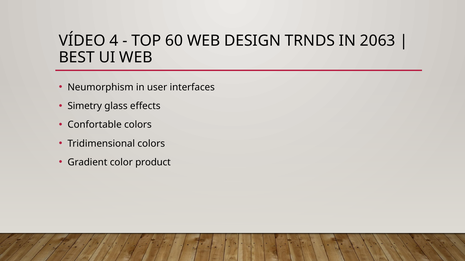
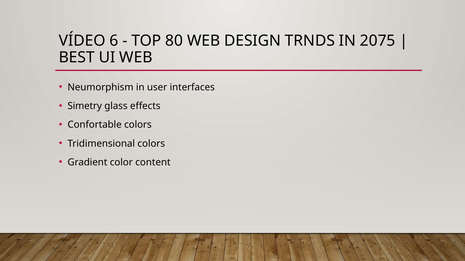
4: 4 -> 6 (114, 41)
60: 60 -> 80 (174, 41)
2063: 2063 -> 2075 (378, 41)
product: product -> content (153, 163)
